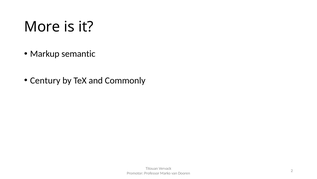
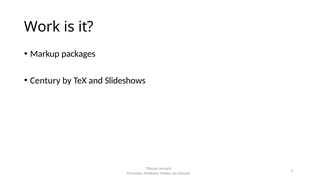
More: More -> Work (42, 27)
semantic: semantic -> packages (78, 54)
Commonly: Commonly -> Slideshows (125, 80)
